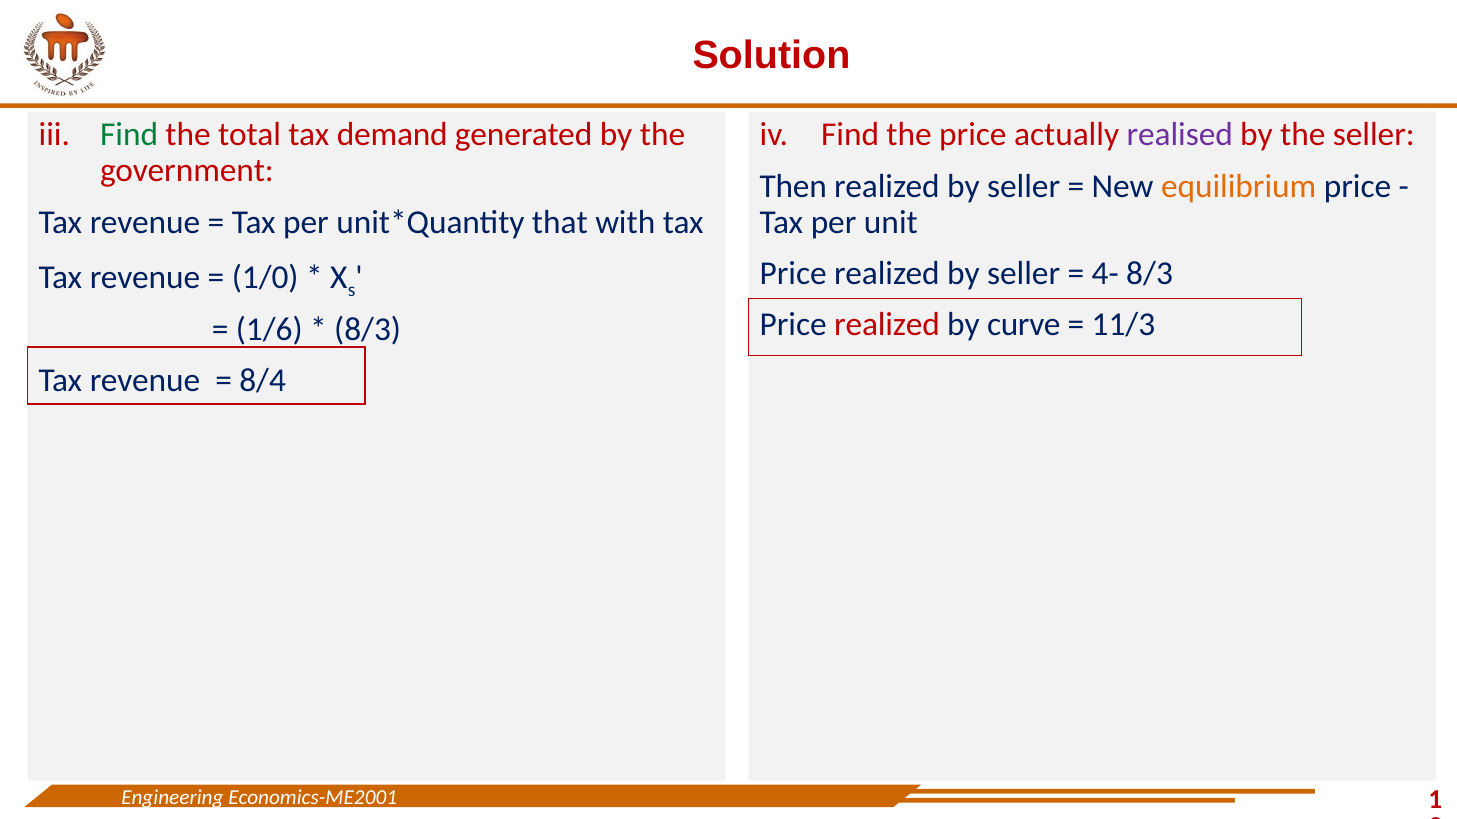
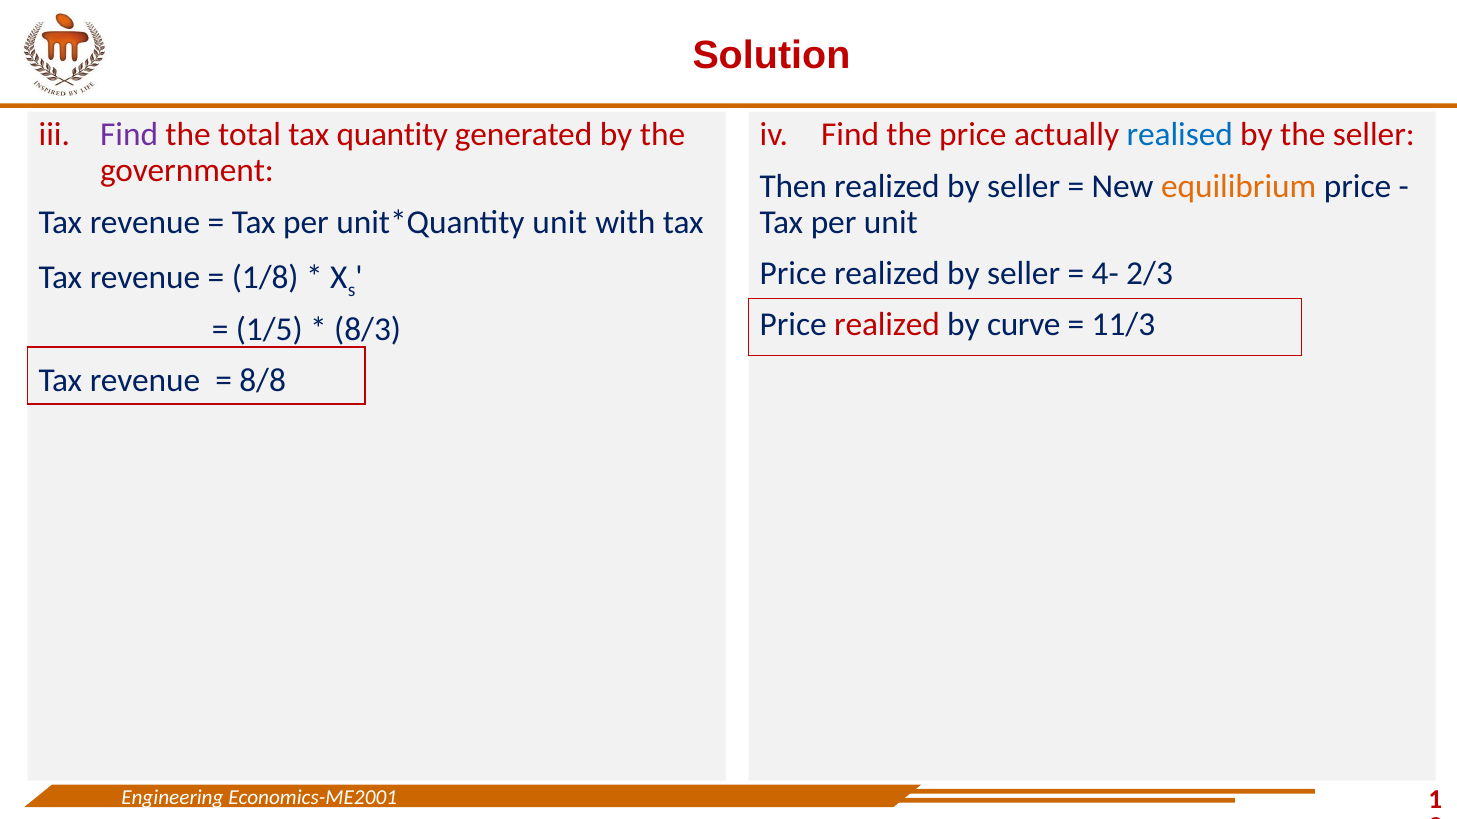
Find colour: green -> purple (129, 135)
demand: demand -> quantity (392, 135)
realised colour: purple -> blue (1180, 135)
that: that -> unit (560, 222)
4- 8/3: 8/3 -> 2/3 (1150, 273)
1/0: 1/0 -> 1/8 (265, 277)
1/6: 1/6 -> 1/5 (269, 330)
8/4: 8/4 -> 8/8 (263, 381)
